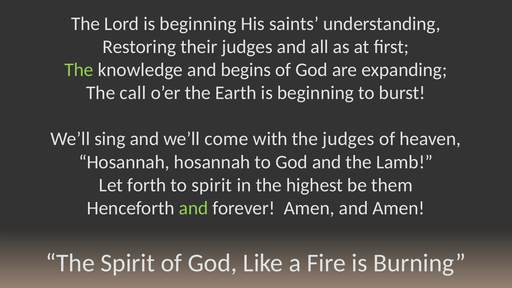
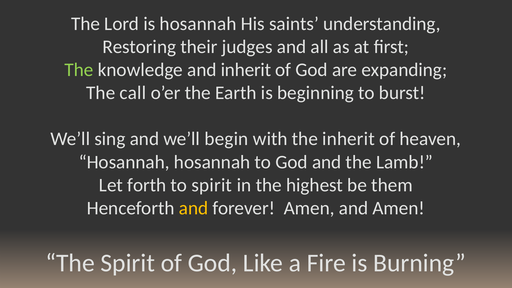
Lord is beginning: beginning -> hosannah (198, 24)
and begins: begins -> inherit (246, 70)
come: come -> begin (226, 139)
the judges: judges -> inherit (349, 139)
and colour: light green -> yellow (194, 208)
